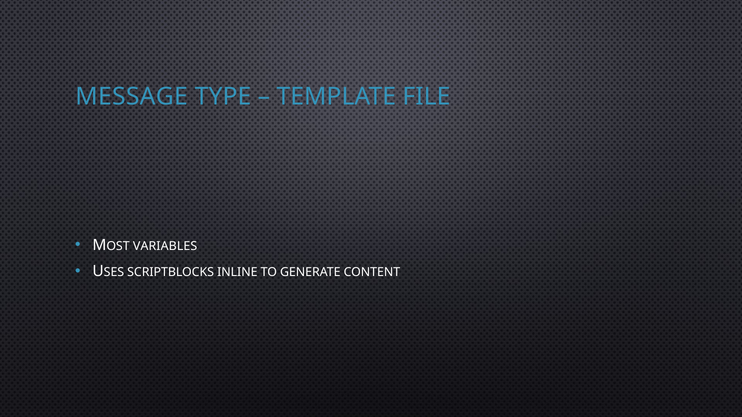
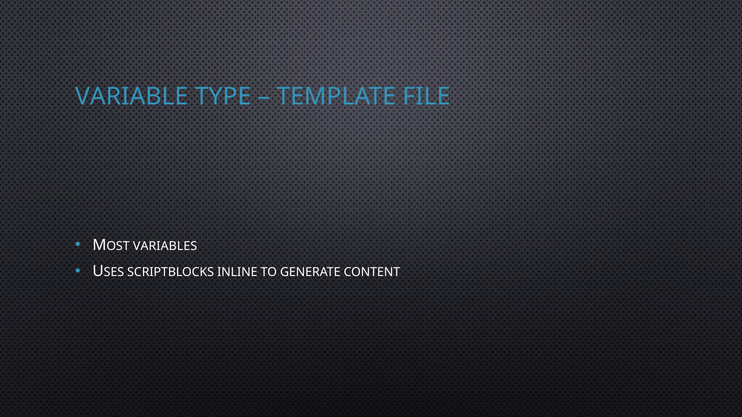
MESSAGE: MESSAGE -> VARIABLE (132, 97)
